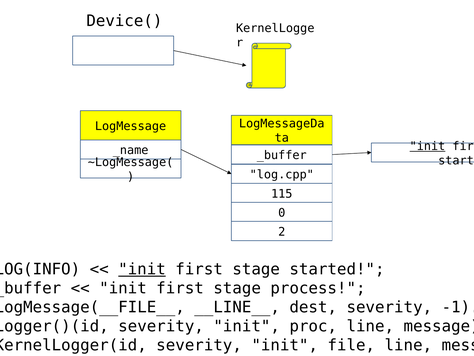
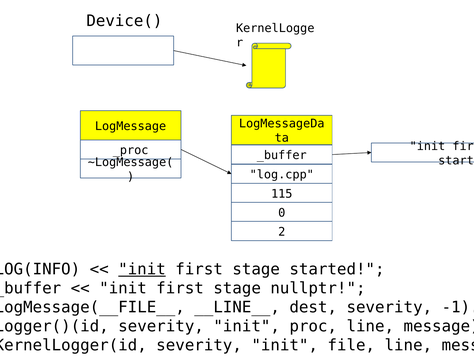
init underline: present -> none (427, 146)
_name: _name -> _proc (131, 150)
process: process -> nullptr (318, 288)
